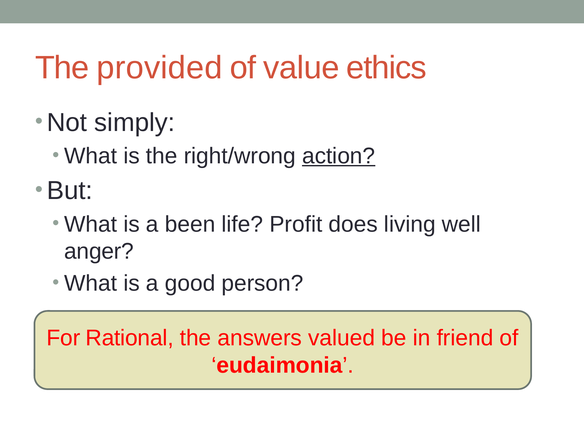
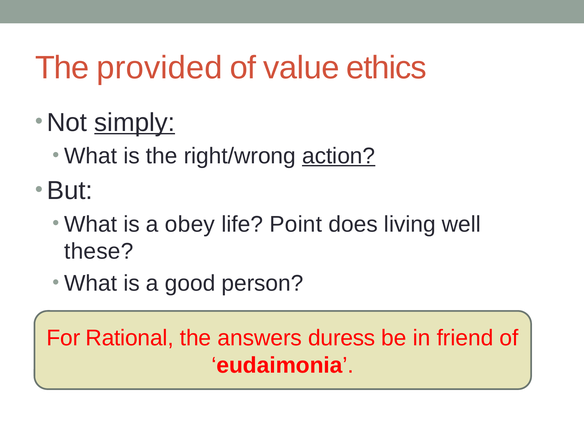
simply underline: none -> present (135, 123)
been: been -> obey (190, 224)
Profit: Profit -> Point (296, 224)
anger: anger -> these (99, 251)
valued: valued -> duress (342, 338)
